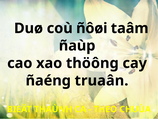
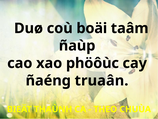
ñôøi: ñôøi -> boäi (92, 28)
thöông: thöông -> phöôùc (92, 63)
